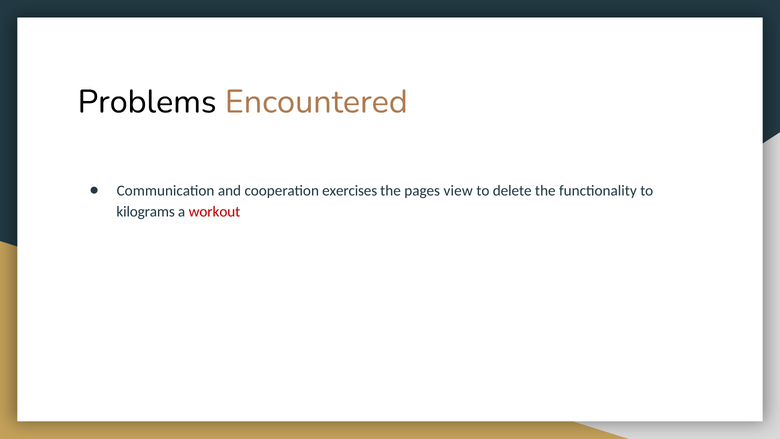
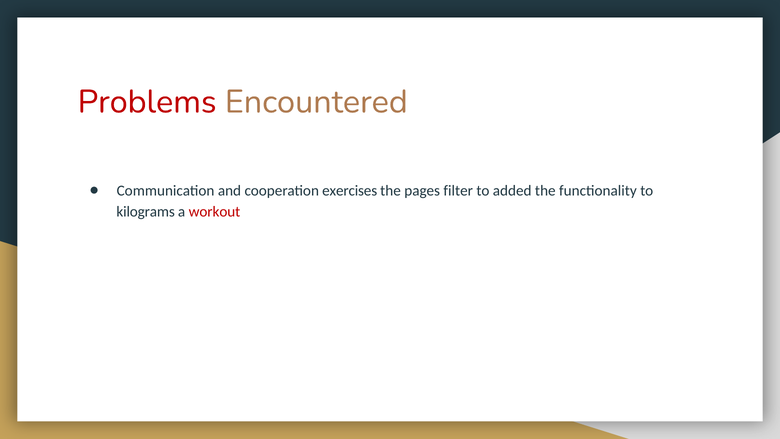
Problems colour: black -> red (147, 102)
view: view -> filter (458, 190)
delete: delete -> added (512, 190)
